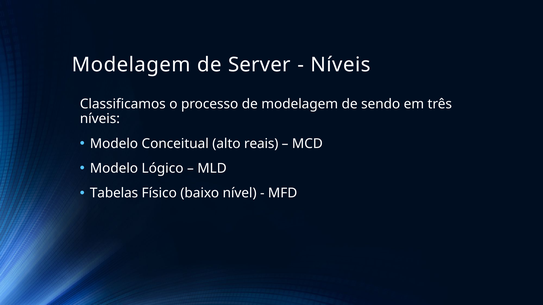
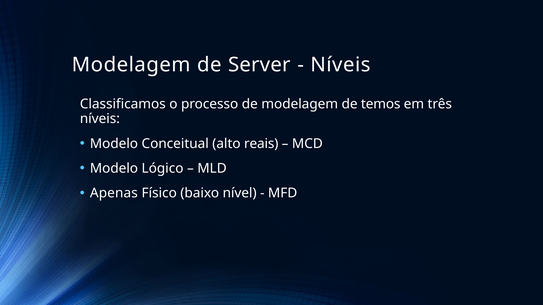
sendo: sendo -> temos (381, 104)
Tabelas: Tabelas -> Apenas (114, 193)
